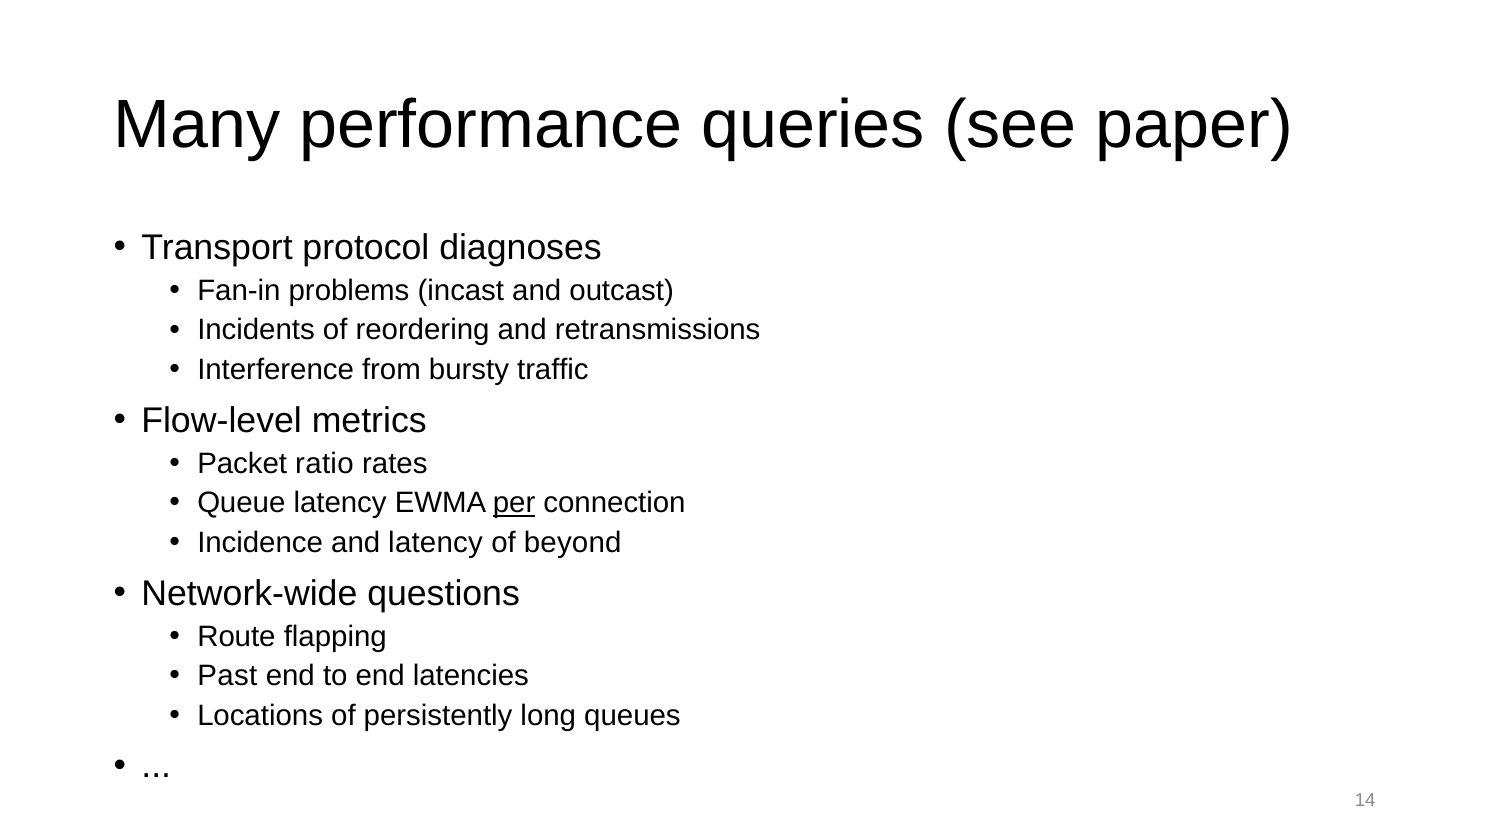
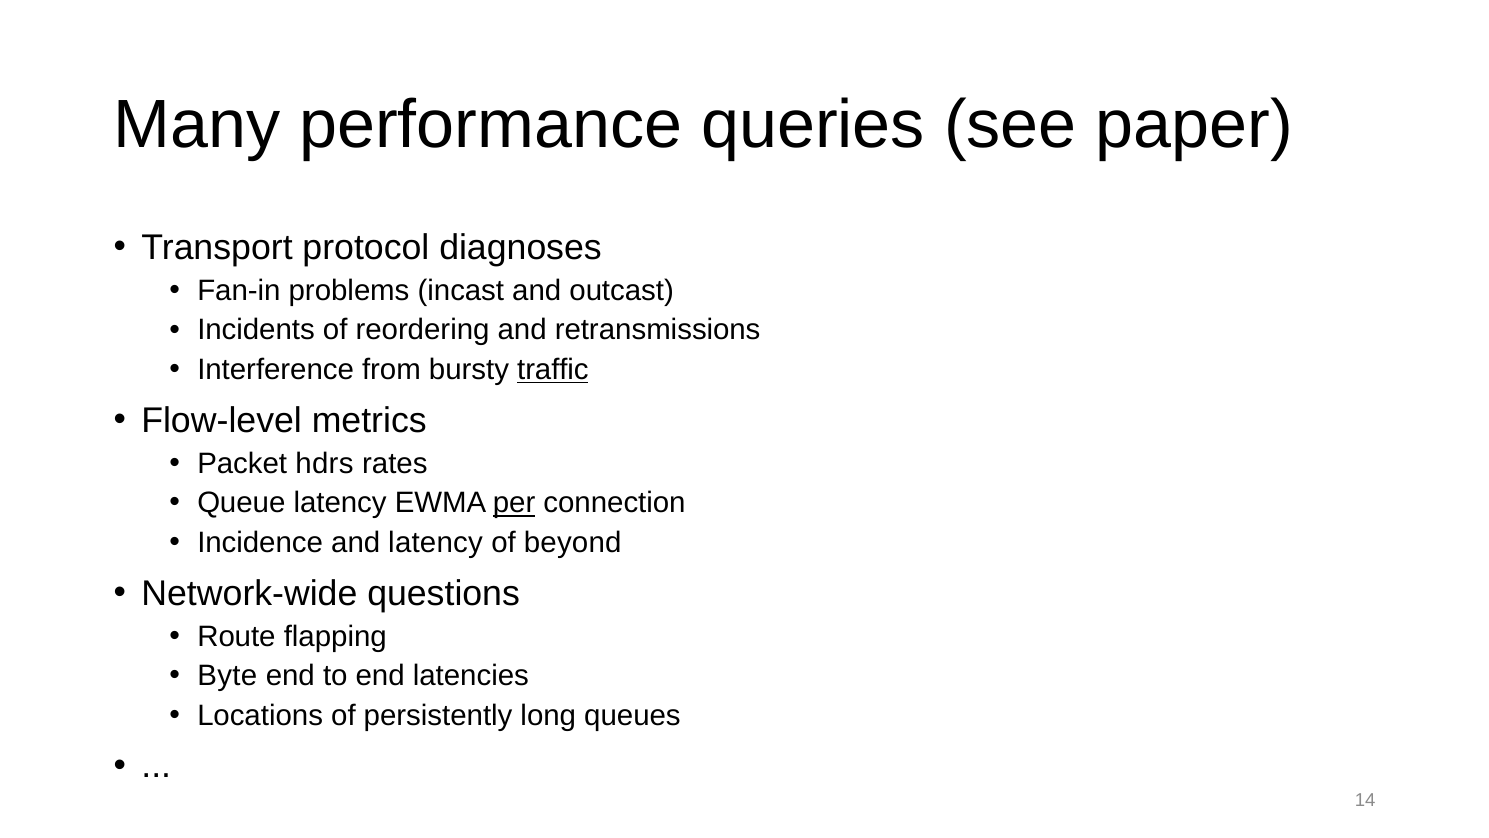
traffic underline: none -> present (553, 370)
ratio: ratio -> hdrs (324, 463)
Past: Past -> Byte (227, 676)
